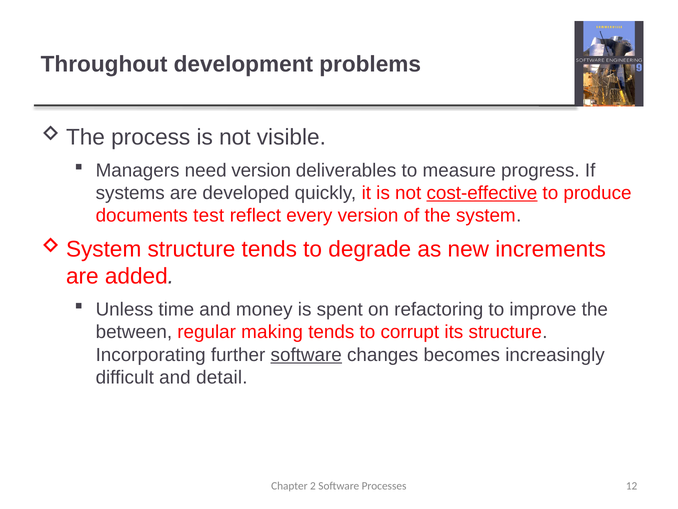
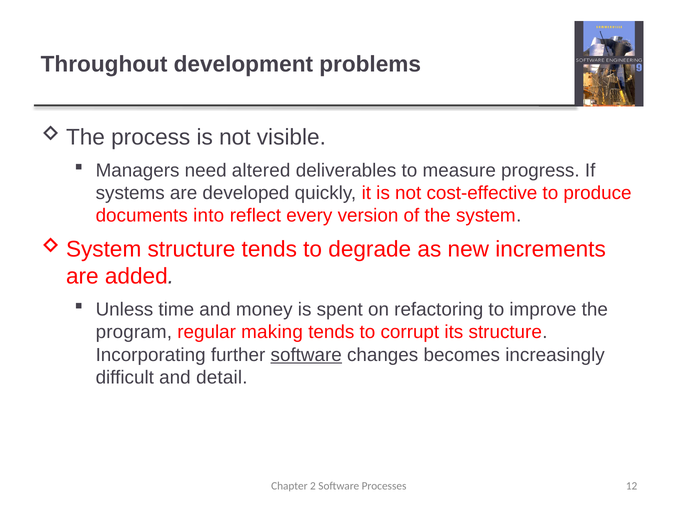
need version: version -> altered (261, 170)
cost-effective underline: present -> none (482, 193)
test: test -> into (209, 215)
between: between -> program (134, 332)
